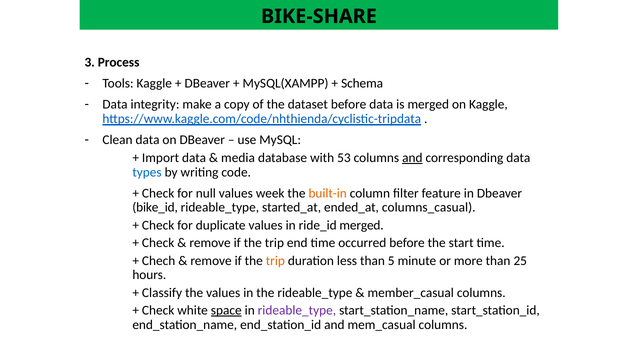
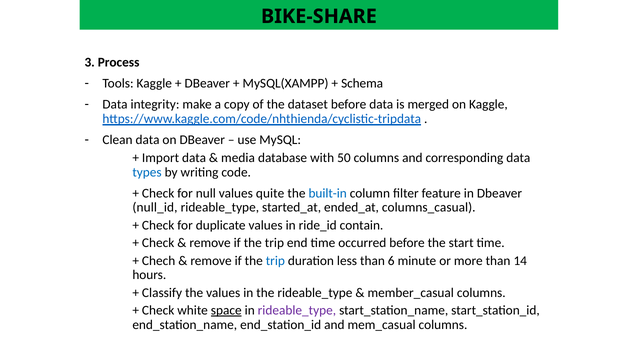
53: 53 -> 50 (344, 158)
and underline: present -> none (412, 158)
week: week -> quite (270, 193)
built-in colour: orange -> blue (328, 193)
bike_id: bike_id -> null_id (155, 207)
ride_id merged: merged -> contain (362, 225)
trip colour: orange -> blue (275, 261)
5: 5 -> 6 (391, 261)
25: 25 -> 14 (520, 261)
